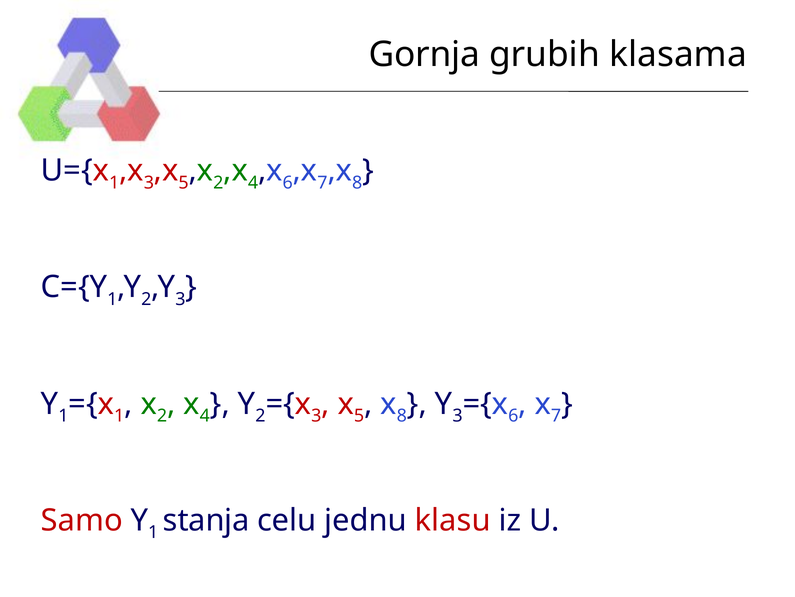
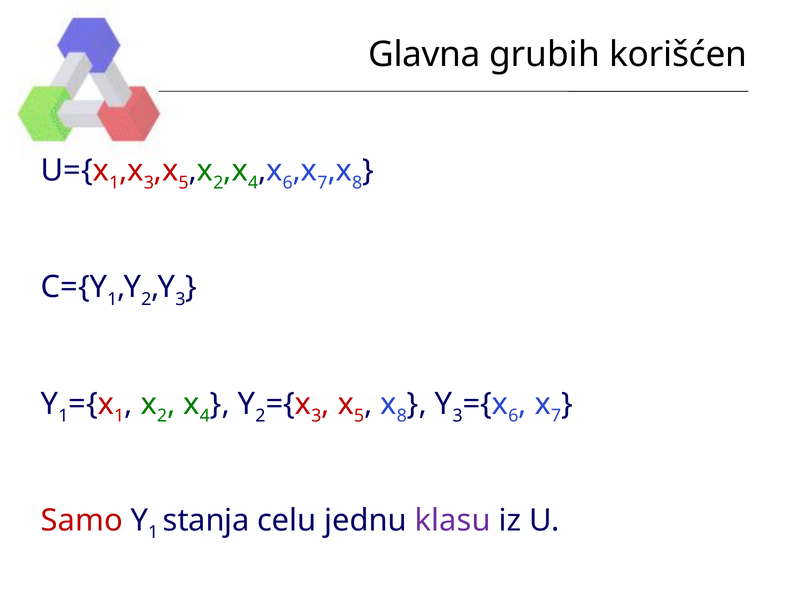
Gornja: Gornja -> Glavna (424, 55)
klasama: klasama -> korišćen (678, 55)
klasu colour: red -> purple (453, 520)
